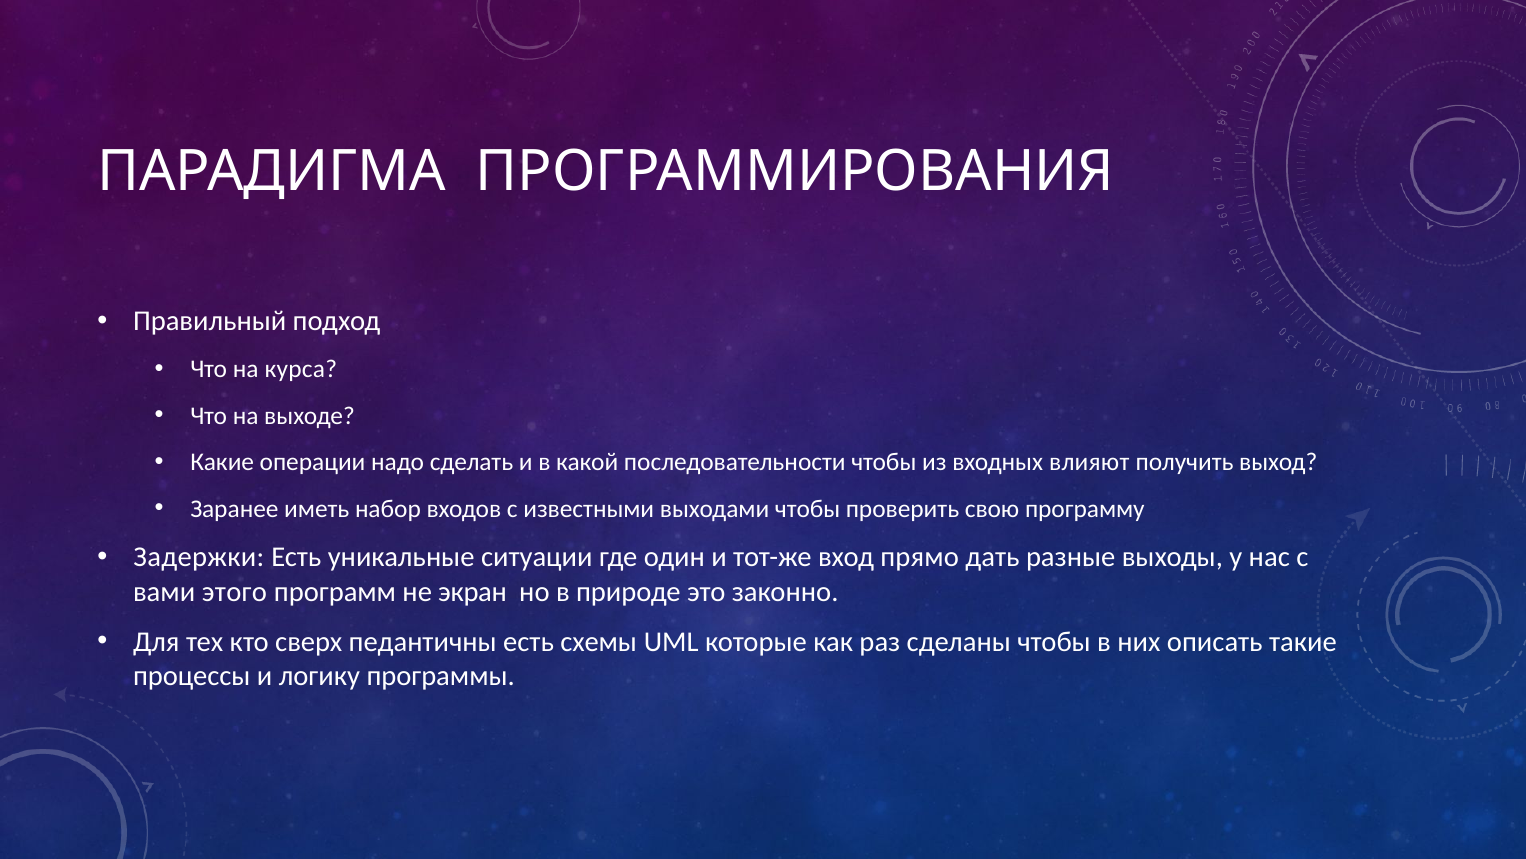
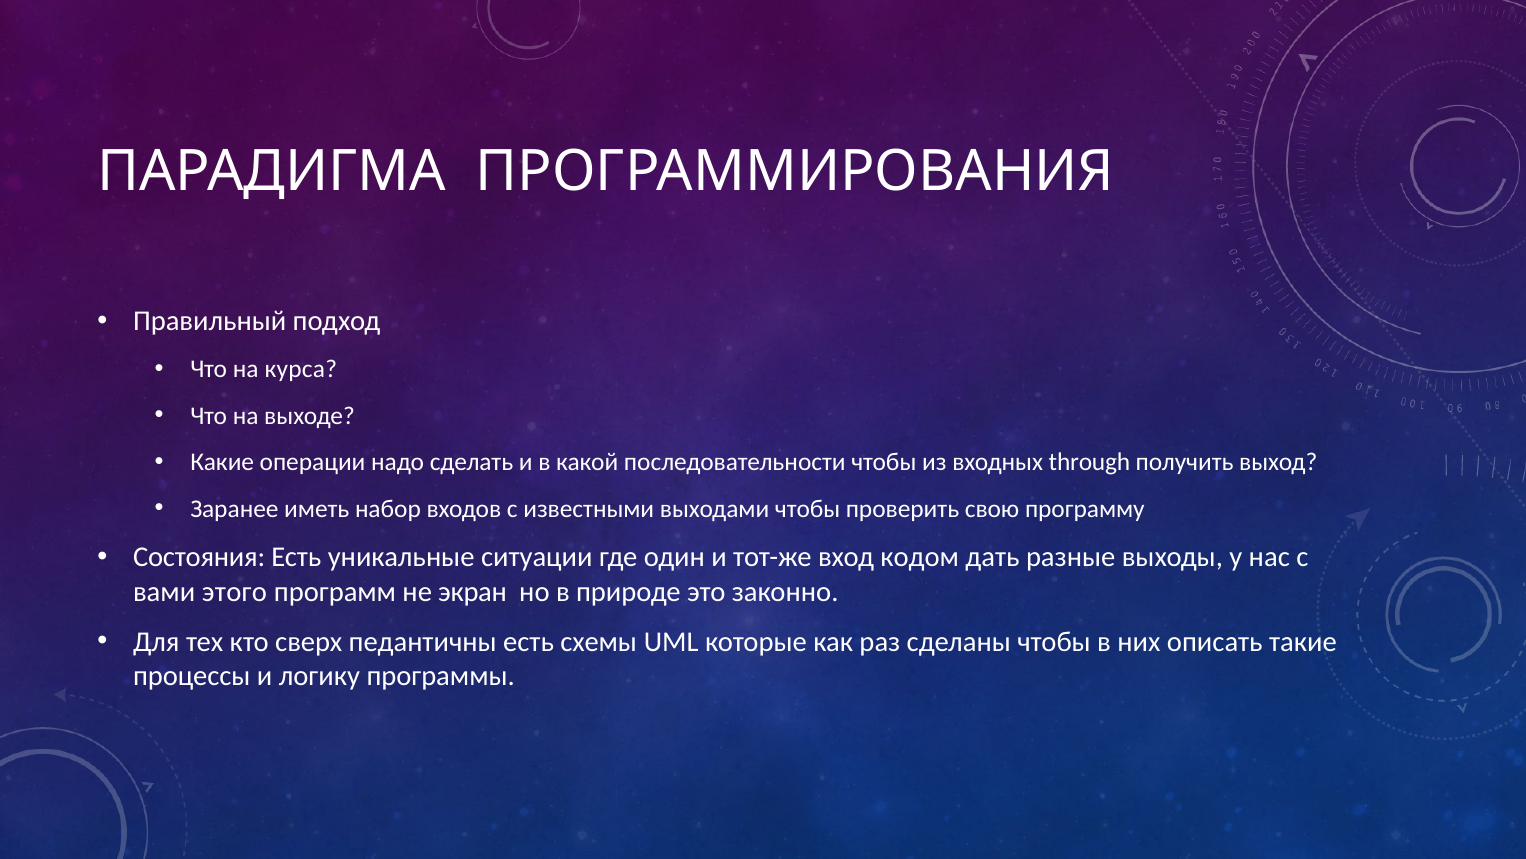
влияют: влияют -> through (1089, 462)
Задержки: Задержки -> Состояния (199, 557)
прямо: прямо -> кодом (920, 557)
